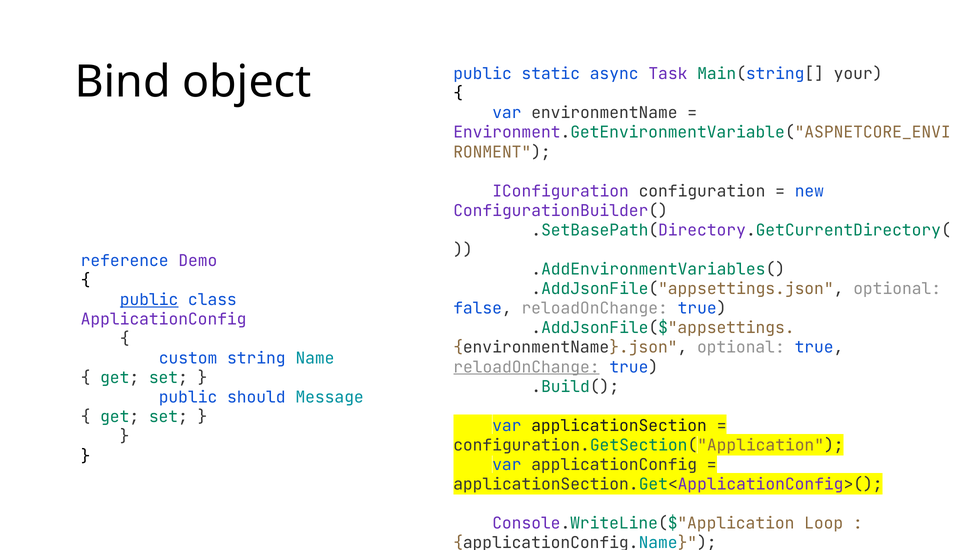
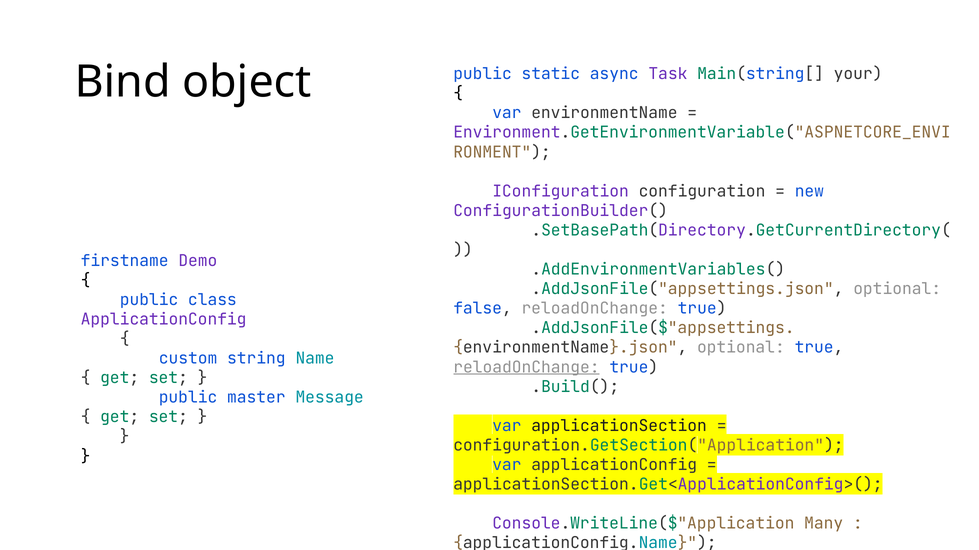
reference: reference -> firstname (125, 261)
public underline: present -> none (149, 300)
should: should -> master (256, 398)
Loop: Loop -> Many (824, 524)
